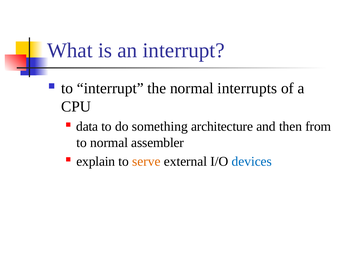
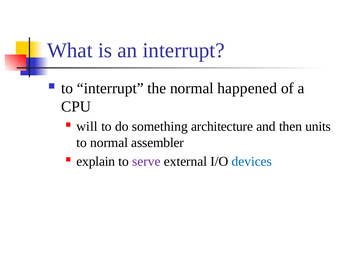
interrupts: interrupts -> happened (247, 88)
data: data -> will (87, 127)
from: from -> units (318, 127)
serve colour: orange -> purple (146, 162)
